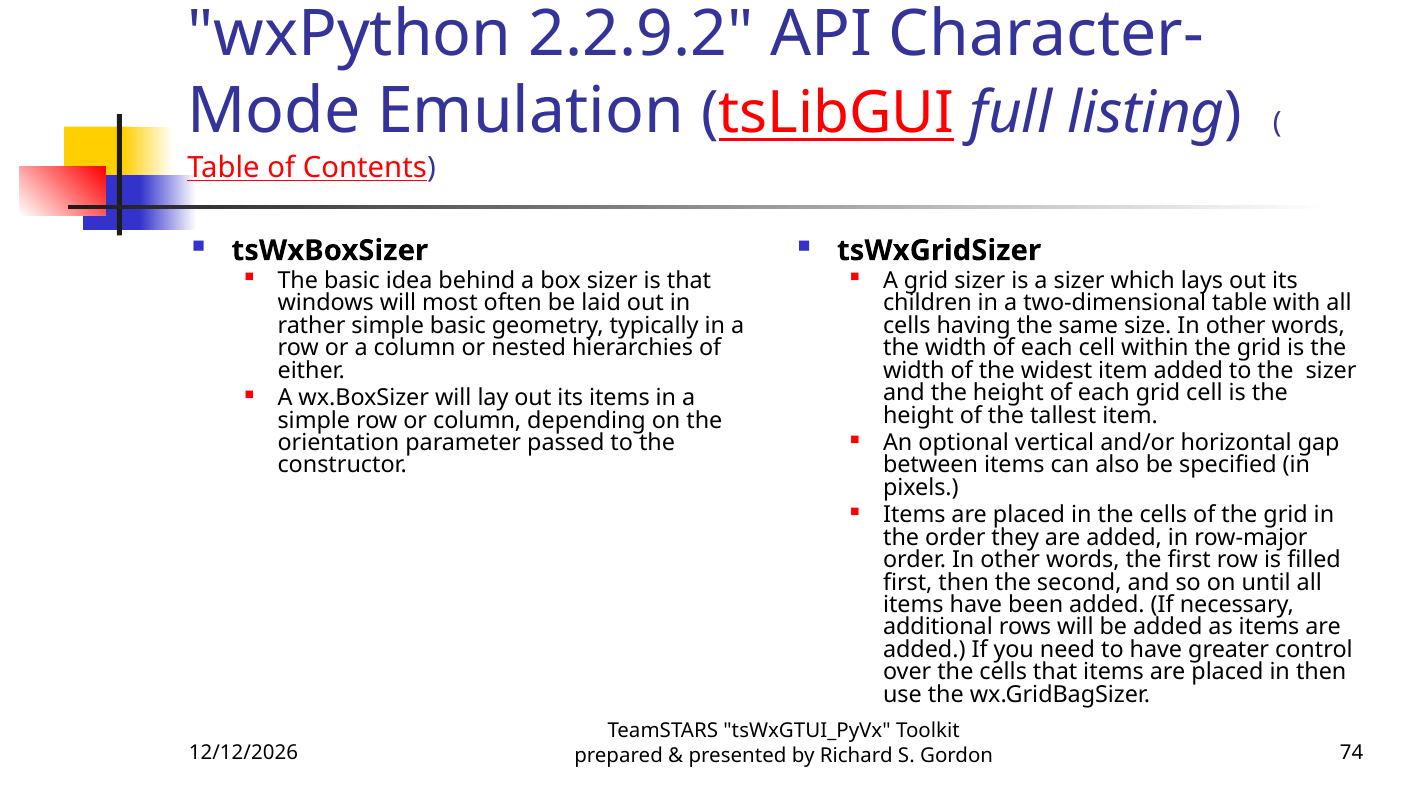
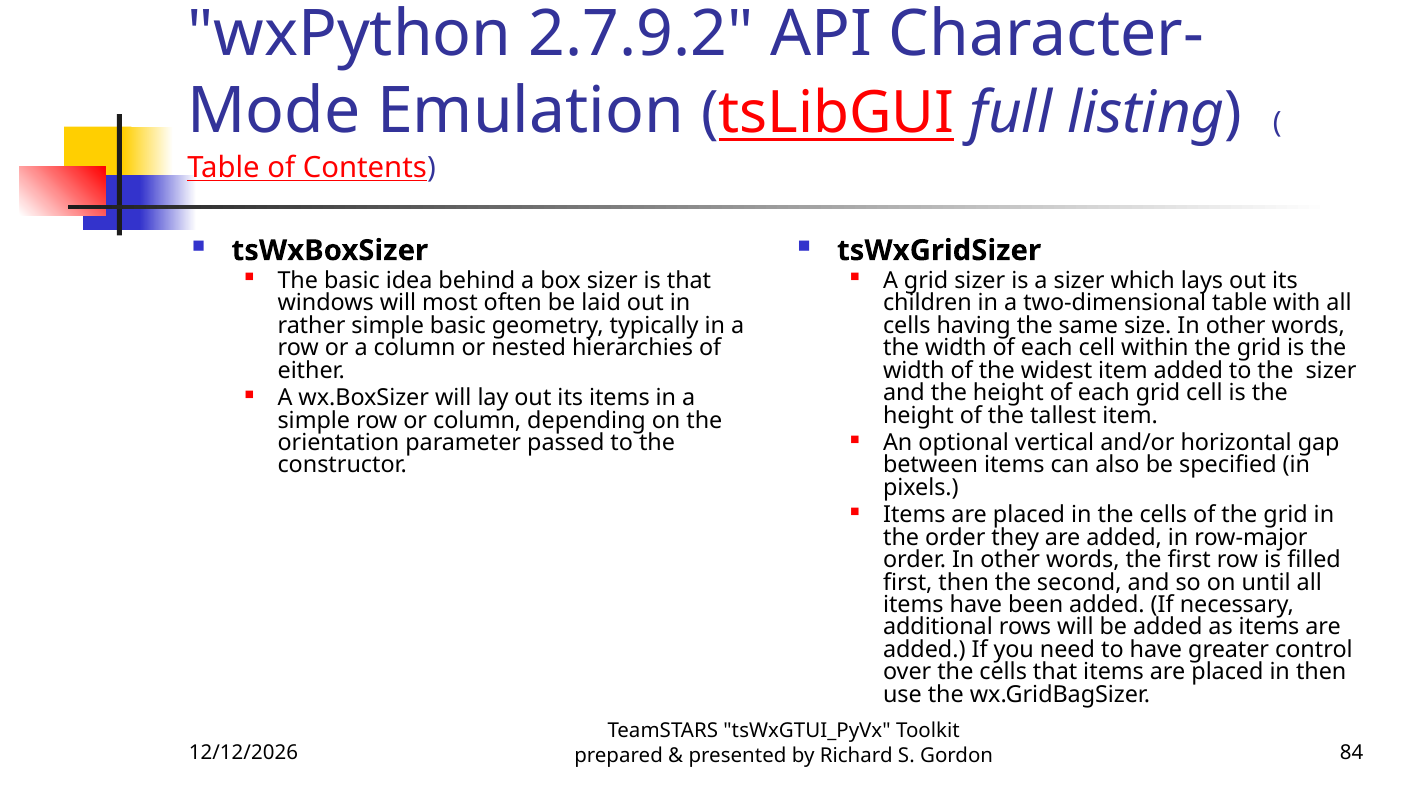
2.2.9.2: 2.2.9.2 -> 2.7.9.2 (641, 34)
74: 74 -> 84 (1352, 752)
